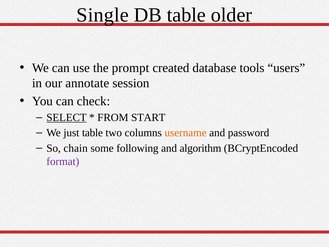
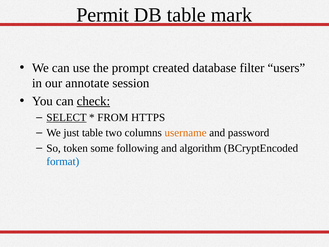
Single: Single -> Permit (103, 15)
older: older -> mark (232, 15)
tools: tools -> filter (252, 68)
check underline: none -> present (93, 101)
START: START -> HTTPS (148, 117)
chain: chain -> token (76, 148)
format colour: purple -> blue (63, 161)
